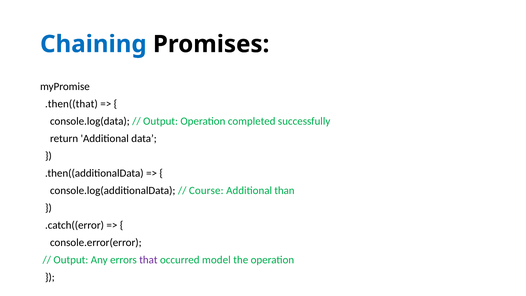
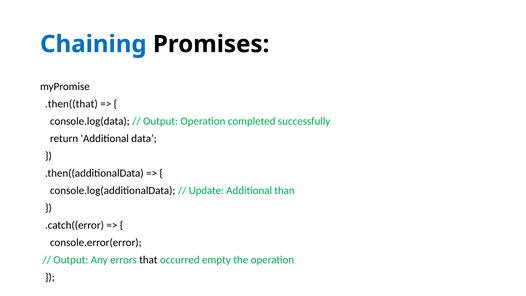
Course: Course -> Update (206, 190)
that colour: purple -> black (148, 260)
model: model -> empty (216, 260)
